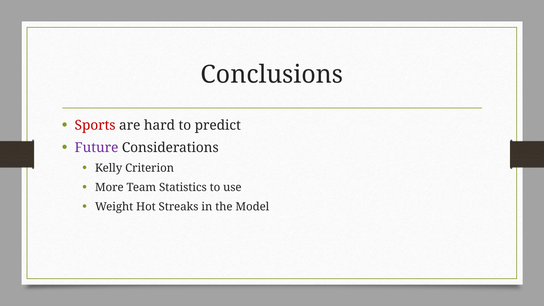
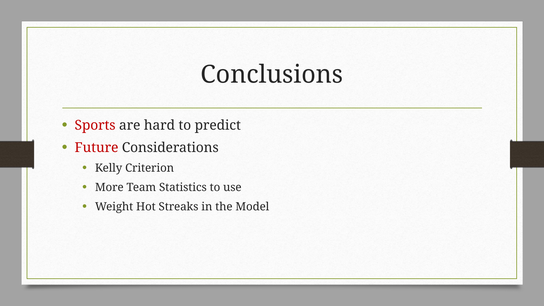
Future colour: purple -> red (96, 148)
